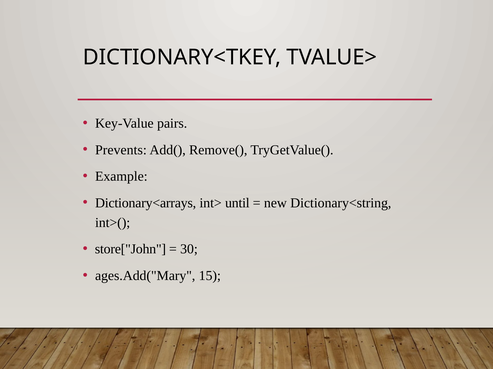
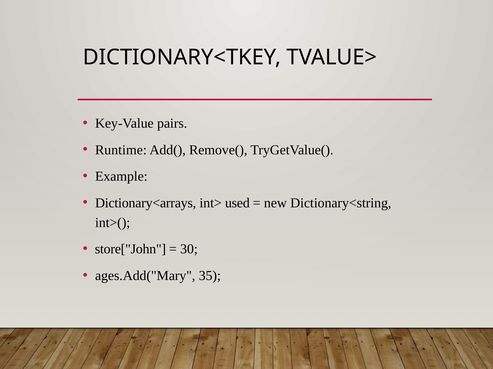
Prevents: Prevents -> Runtime (121, 150)
until: until -> used (237, 203)
15: 15 -> 35 (210, 276)
